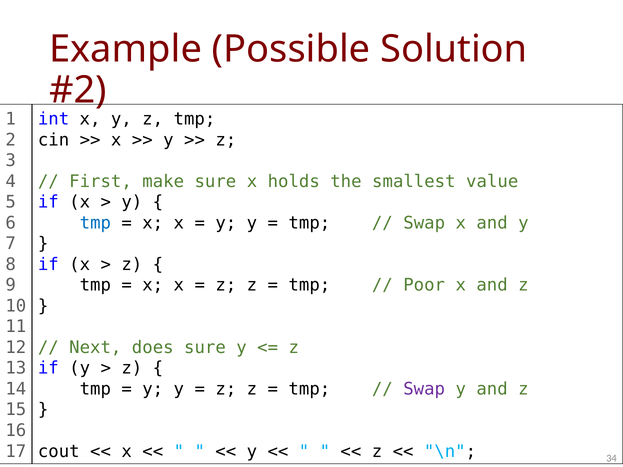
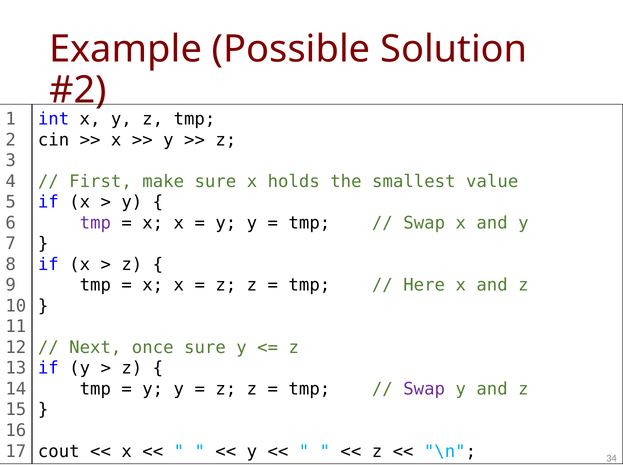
tmp colour: blue -> purple (95, 223)
Poor: Poor -> Here (424, 285)
does: does -> once (153, 348)
